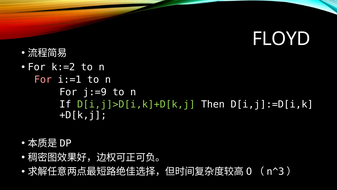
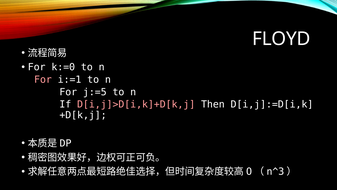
k:=2: k:=2 -> k:=0 (63, 67)
j:=9: j:=9 -> j:=5 (95, 92)
D[i,j]>D[i,k]+D[k,j colour: light green -> pink (136, 104)
